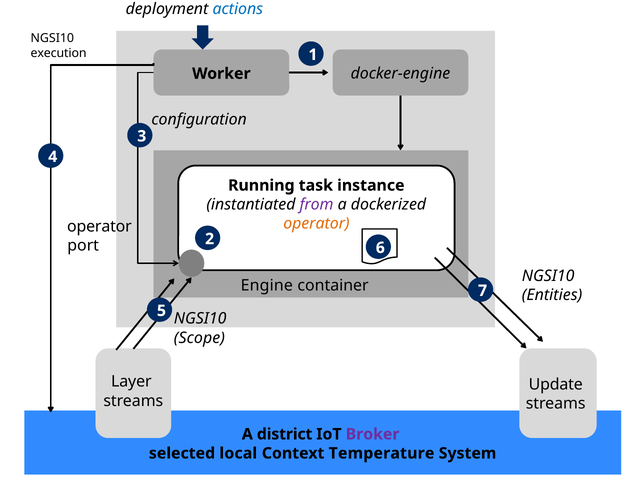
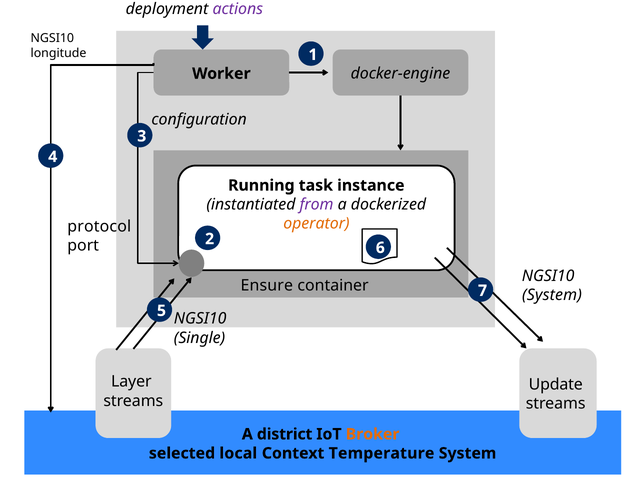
actions colour: blue -> purple (238, 9)
execution: execution -> longitude (59, 53)
operator: operator -> protocol (99, 226)
Engine: Engine -> Ensure (267, 286)
Entities: Entities -> System (552, 295)
Scope: Scope -> Single (199, 338)
Broker colour: purple -> orange (373, 434)
